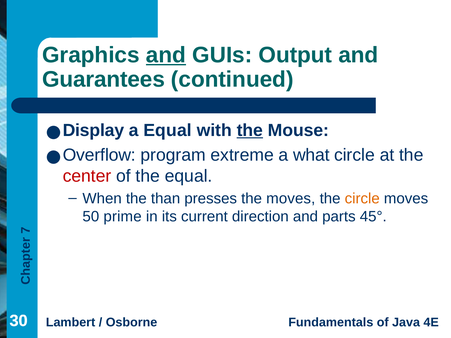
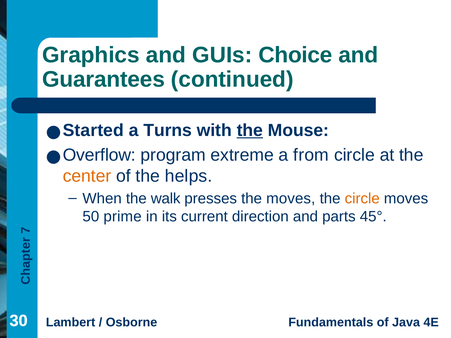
and underline: present -> none (166, 55)
Output: Output -> Choice (295, 55)
Display: Display -> Started (93, 131)
a Equal: Equal -> Turns (168, 131)
what: what -> from (311, 155)
center colour: red -> orange (87, 176)
the equal: equal -> helps (189, 176)
than: than -> walk (166, 199)
